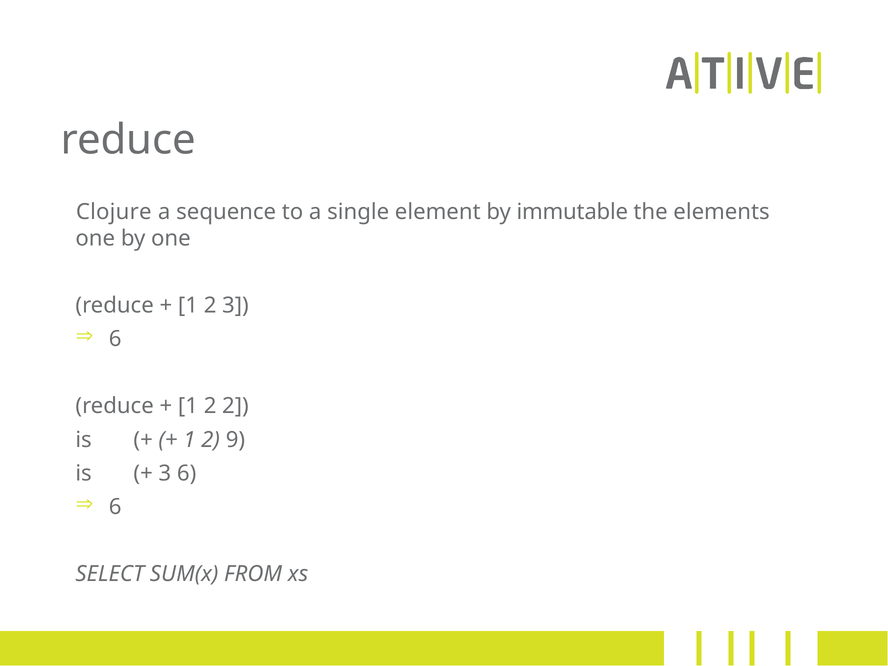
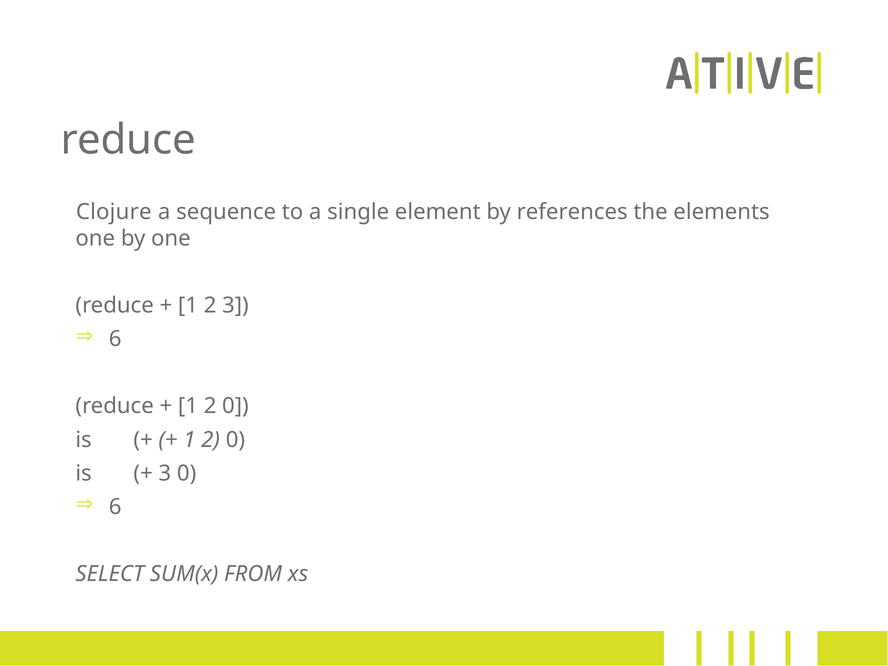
immutable: immutable -> references (572, 212)
2: 2 -> 0 (235, 406)
9: 9 -> 0 (235, 440)
3 6: 6 -> 0 (187, 473)
